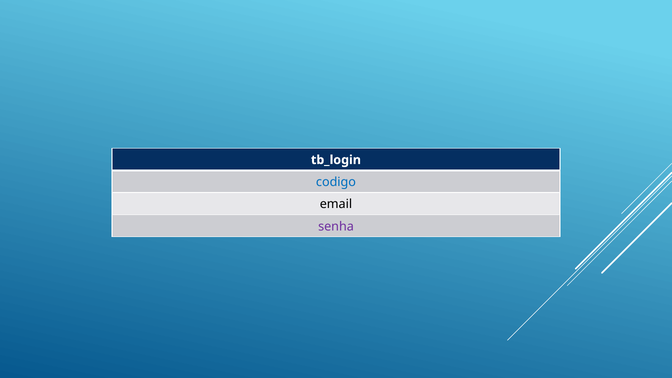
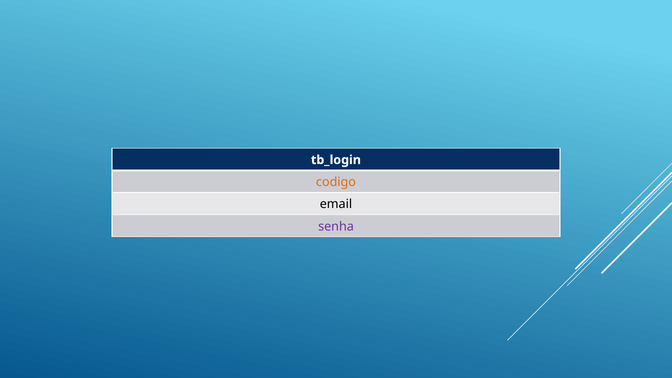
codigo colour: blue -> orange (336, 182)
